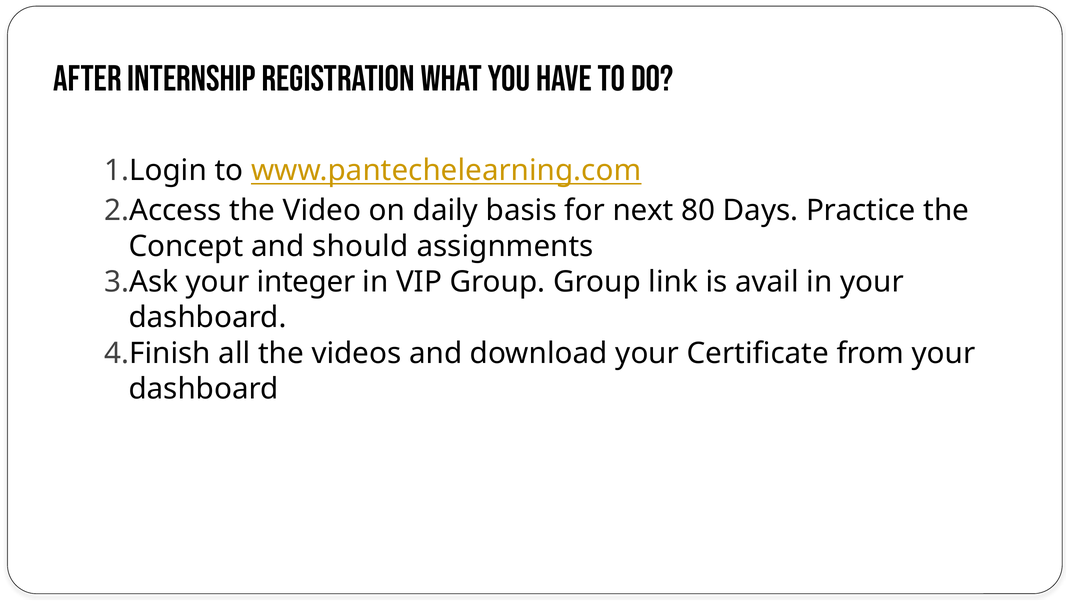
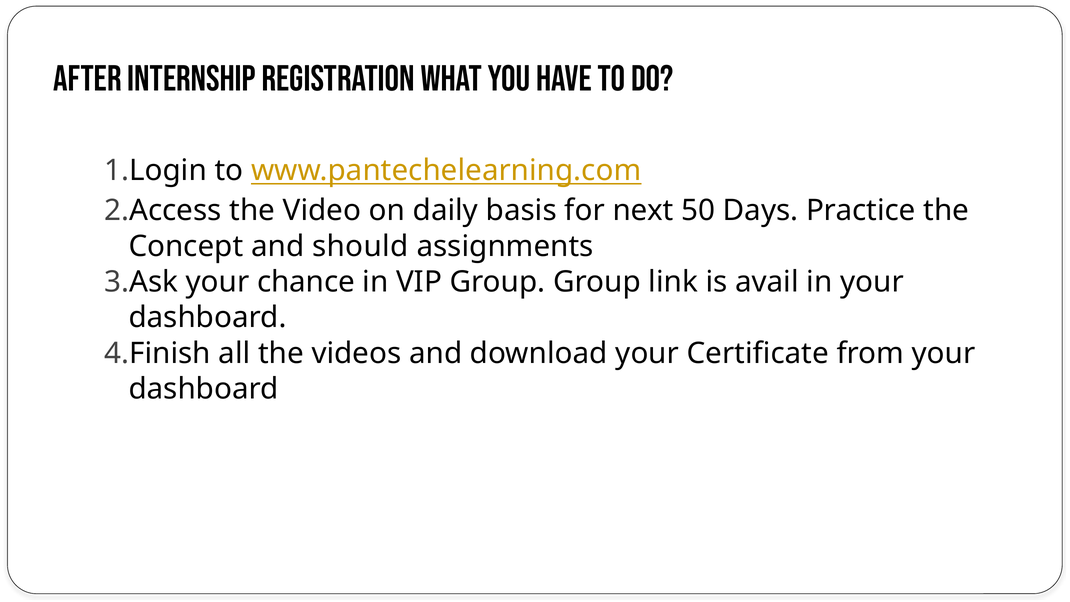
80: 80 -> 50 (698, 211)
integer: integer -> chance (306, 282)
